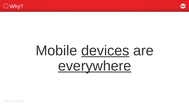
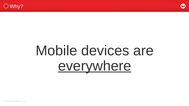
devices underline: present -> none (105, 51)
